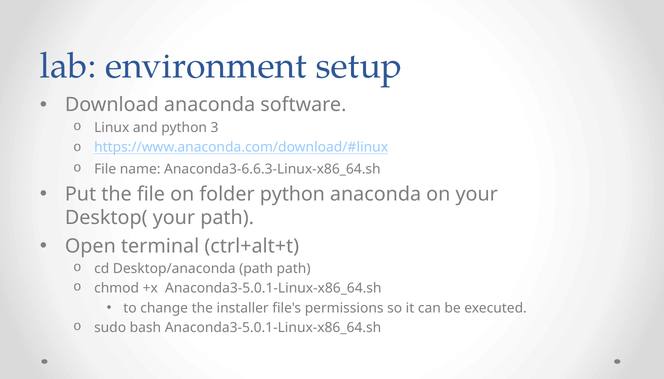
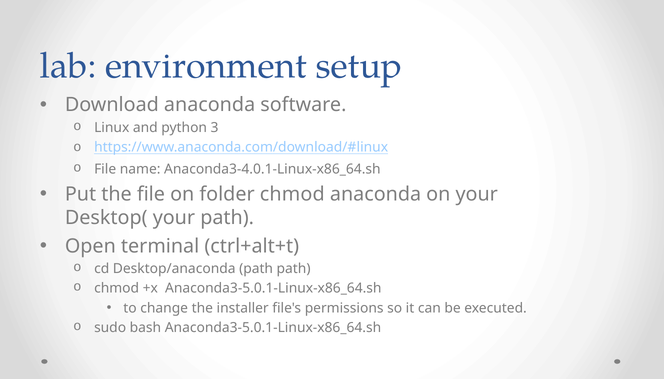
Anaconda3-6.6.3-Linux-x86_64.sh: Anaconda3-6.6.3-Linux-x86_64.sh -> Anaconda3-4.0.1-Linux-x86_64.sh (272, 169)
folder python: python -> chmod (292, 194)
